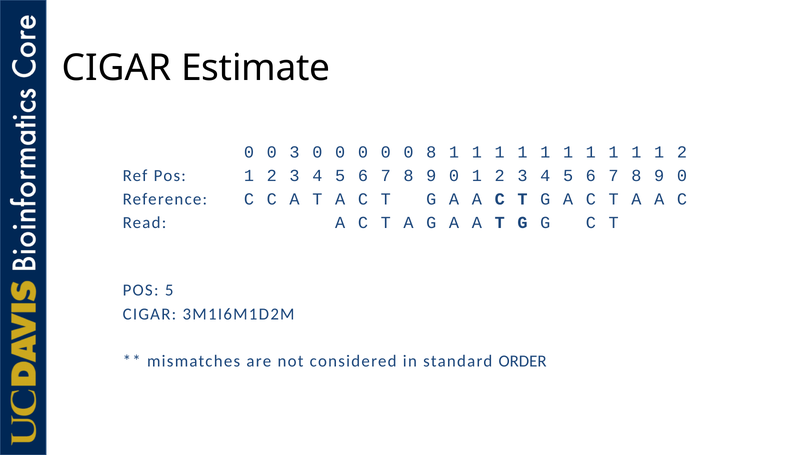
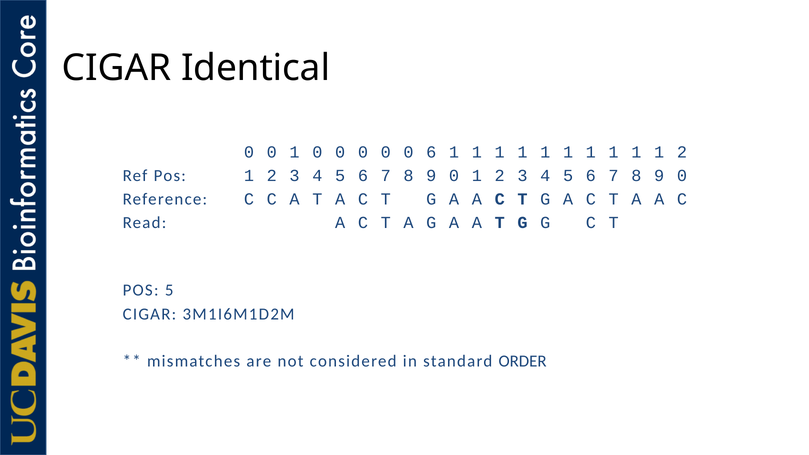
Estimate: Estimate -> Identical (256, 68)
0 0 3: 3 -> 1 (295, 152)
0 8: 8 -> 6 (431, 152)
